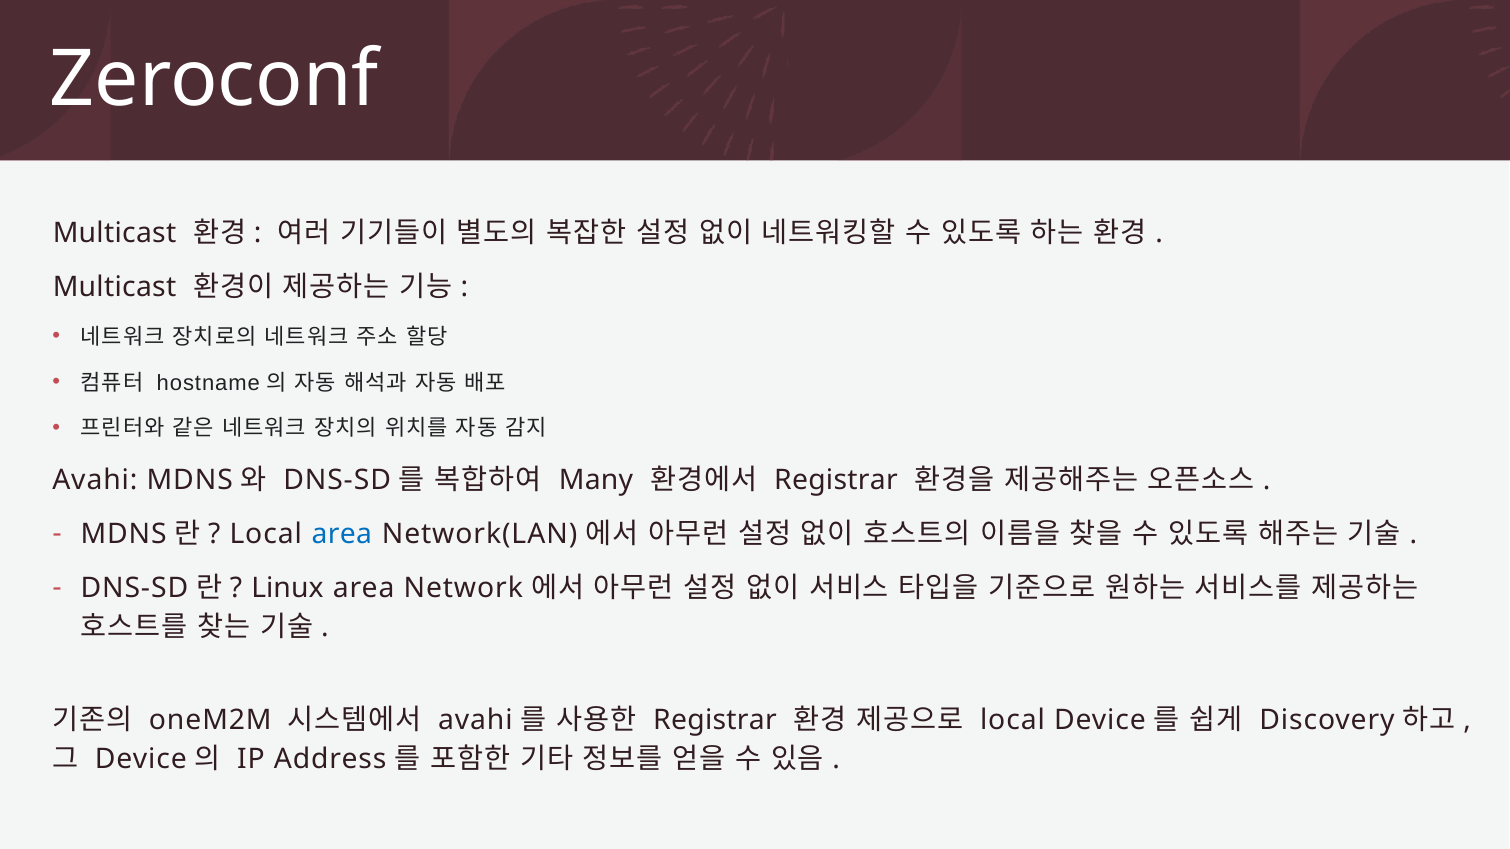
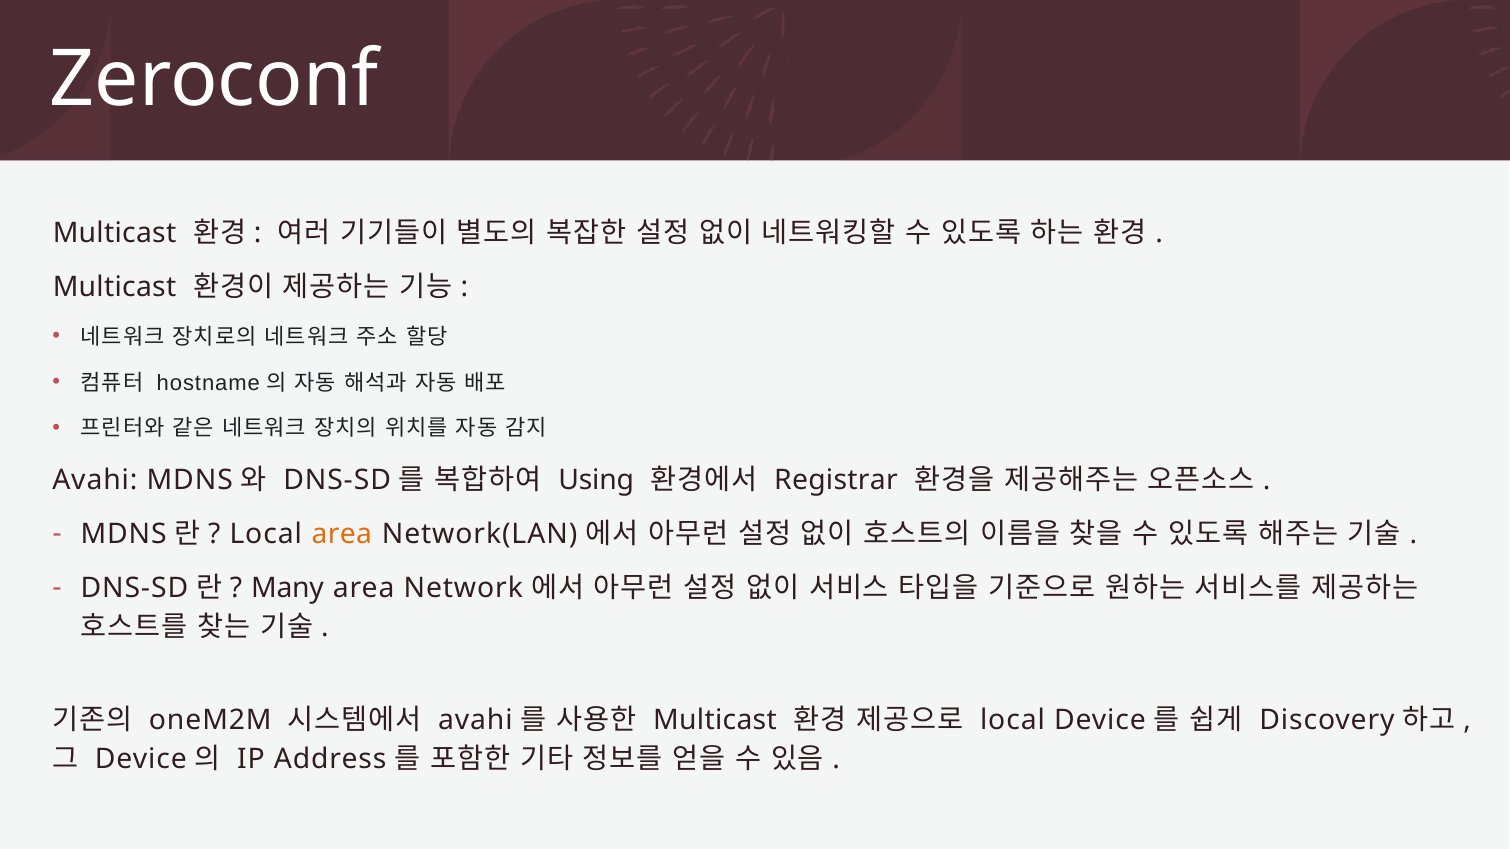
Many: Many -> Using (596, 480)
area colour: blue -> orange (342, 534)
Linux: Linux -> Many (288, 589)
Registrar: Registrar -> Multicast (715, 721)
